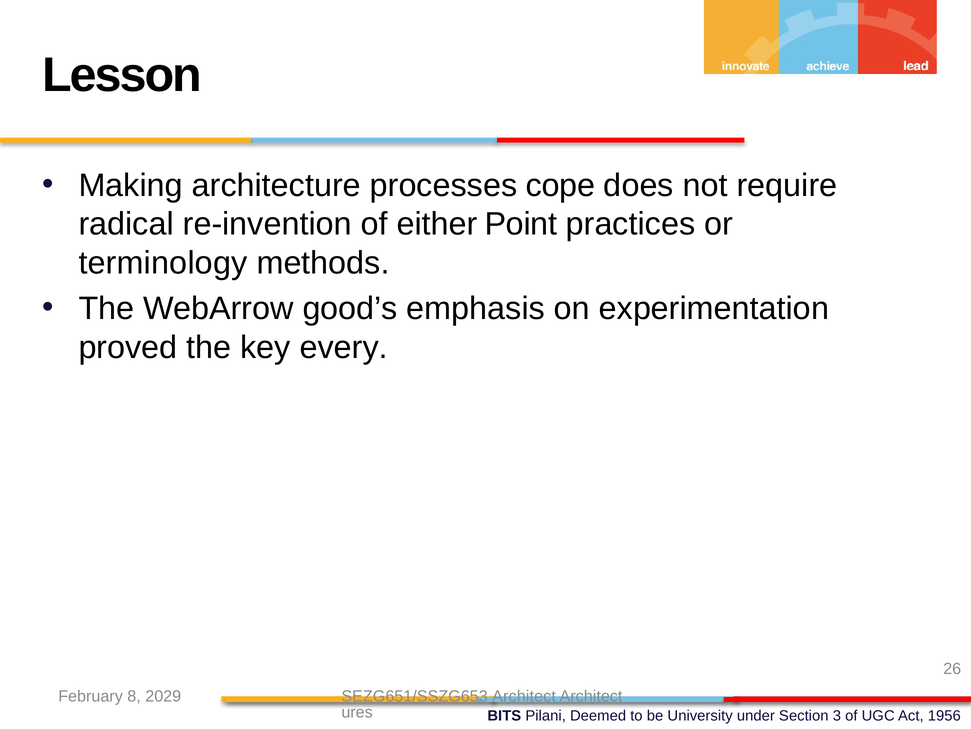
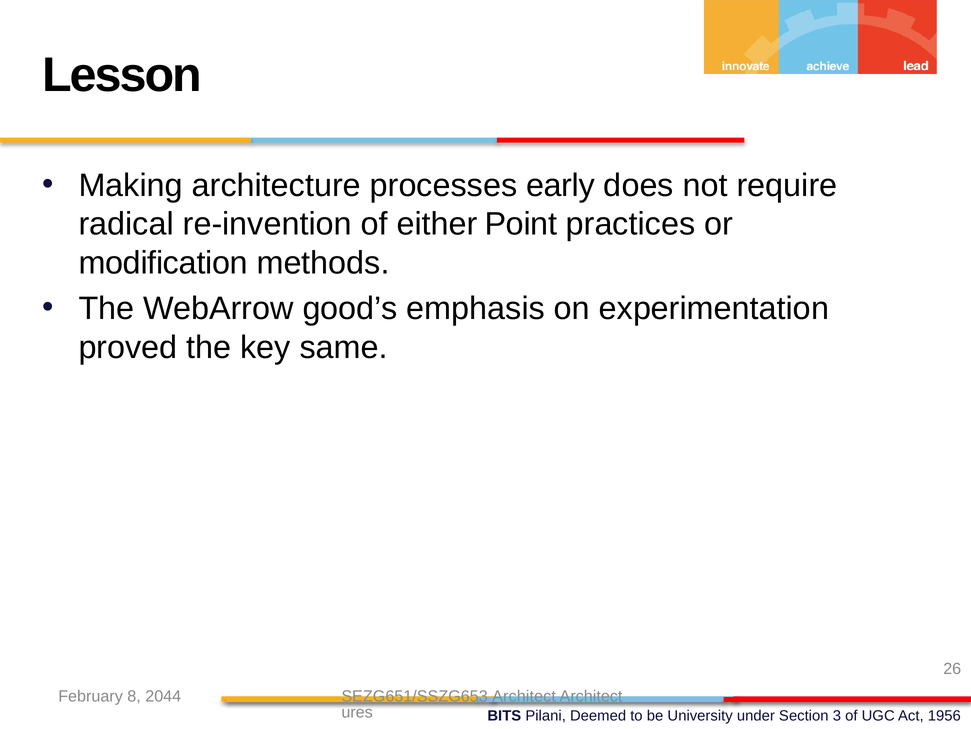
cope: cope -> early (561, 185)
terminology: terminology -> modification (163, 263)
every: every -> same (344, 347)
2029: 2029 -> 2044 (163, 695)
